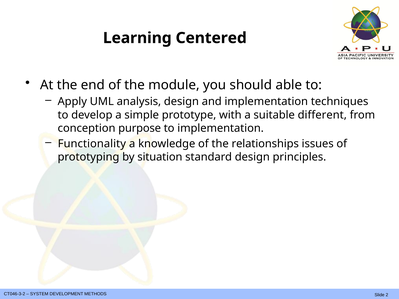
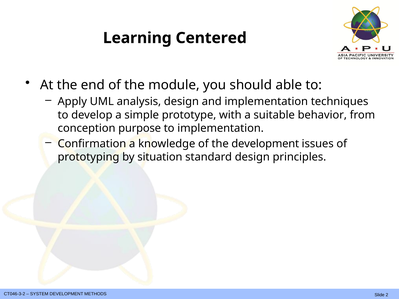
different: different -> behavior (322, 115)
Functionality: Functionality -> Confirmation (92, 144)
the relationships: relationships -> development (265, 144)
